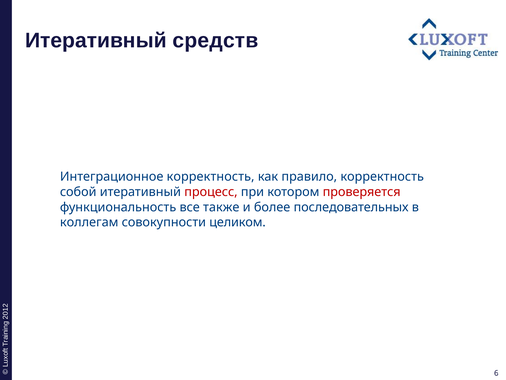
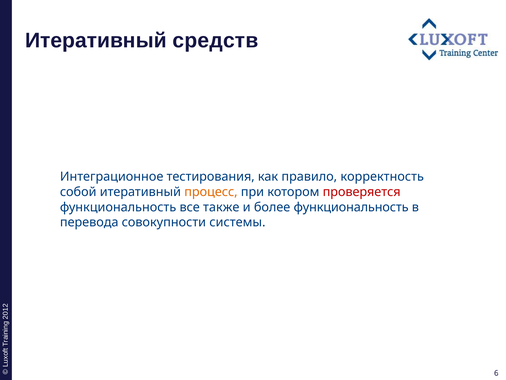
Интеграционное корректность: корректность -> тестирования (211, 177)
процесс colour: red -> orange (211, 192)
более последовательных: последовательных -> функциональность (351, 207)
коллегам: коллегам -> перевода (89, 222)
целиком: целиком -> системы (237, 222)
